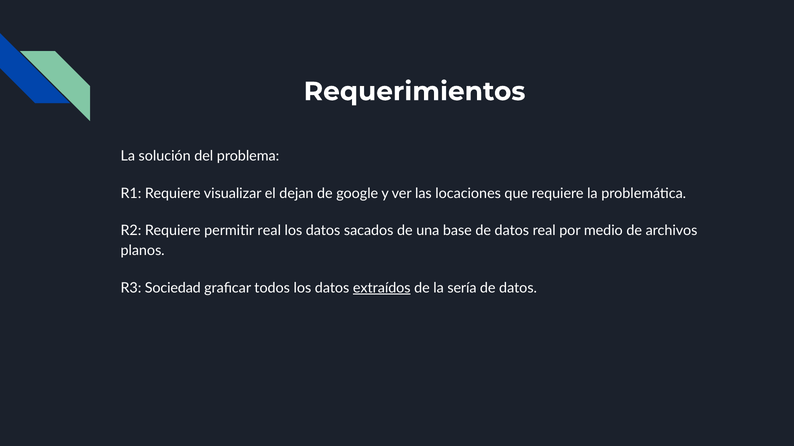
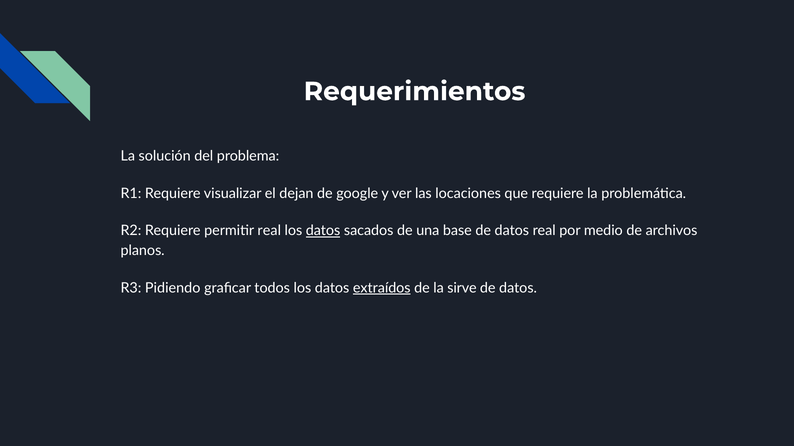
datos underline: none -> present (323, 231)
Sociedad: Sociedad -> Pidiendo (173, 288)
sería: sería -> sirve (462, 288)
